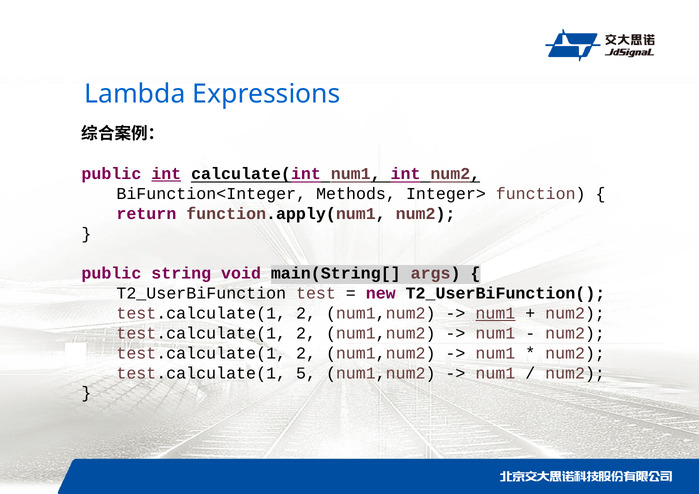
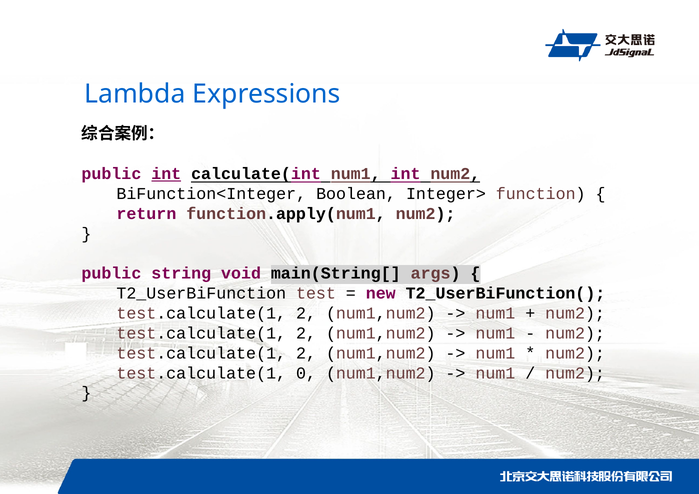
Methods: Methods -> Boolean (356, 194)
num1 underline: present -> none (495, 313)
5: 5 -> 0 (306, 373)
